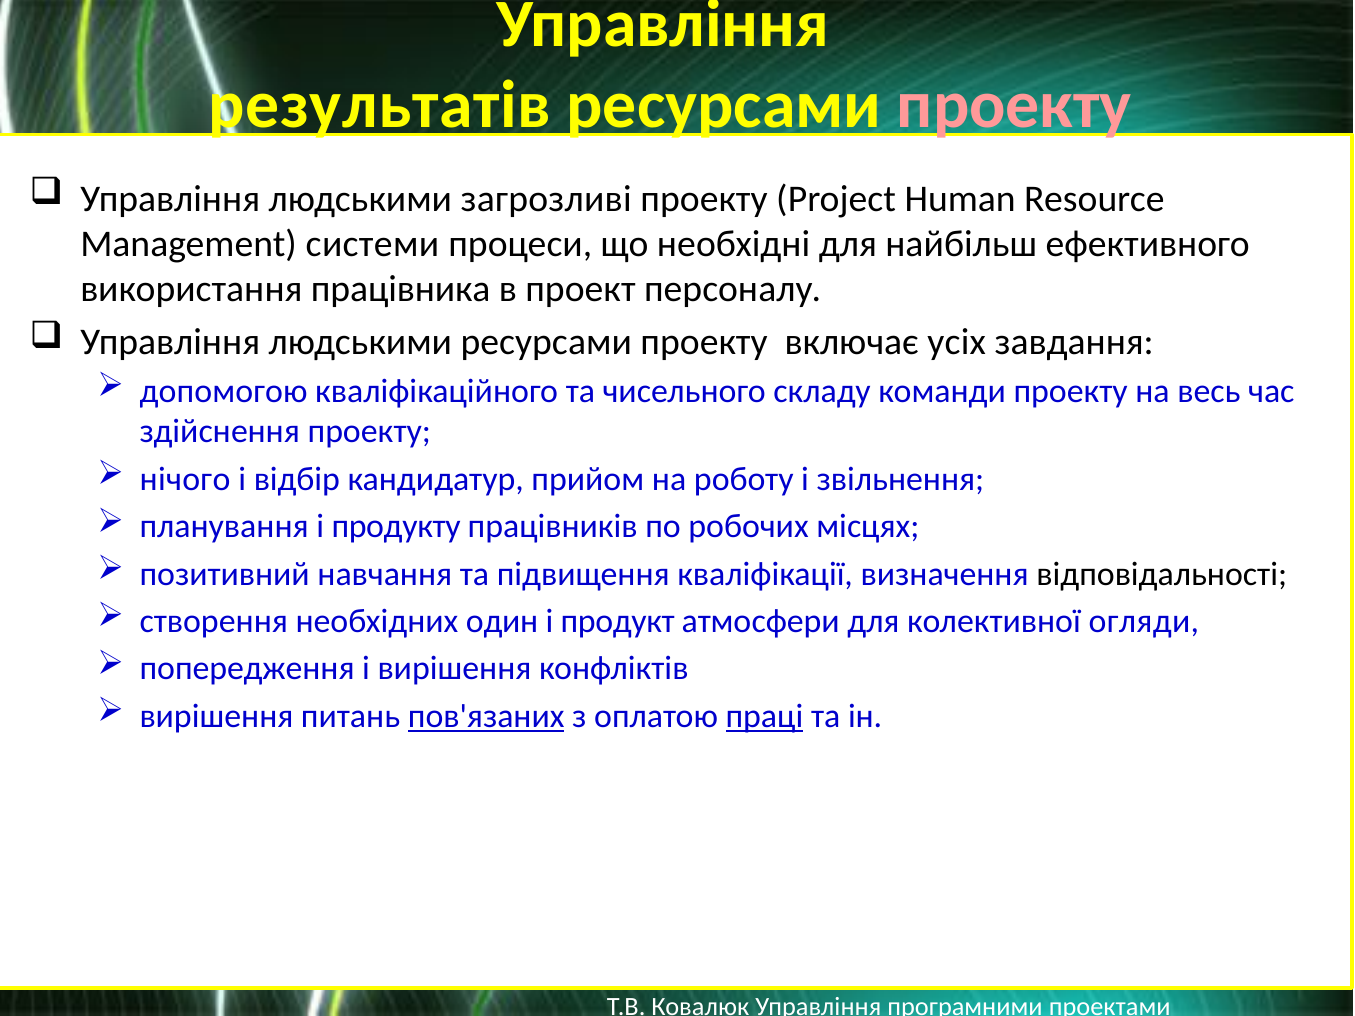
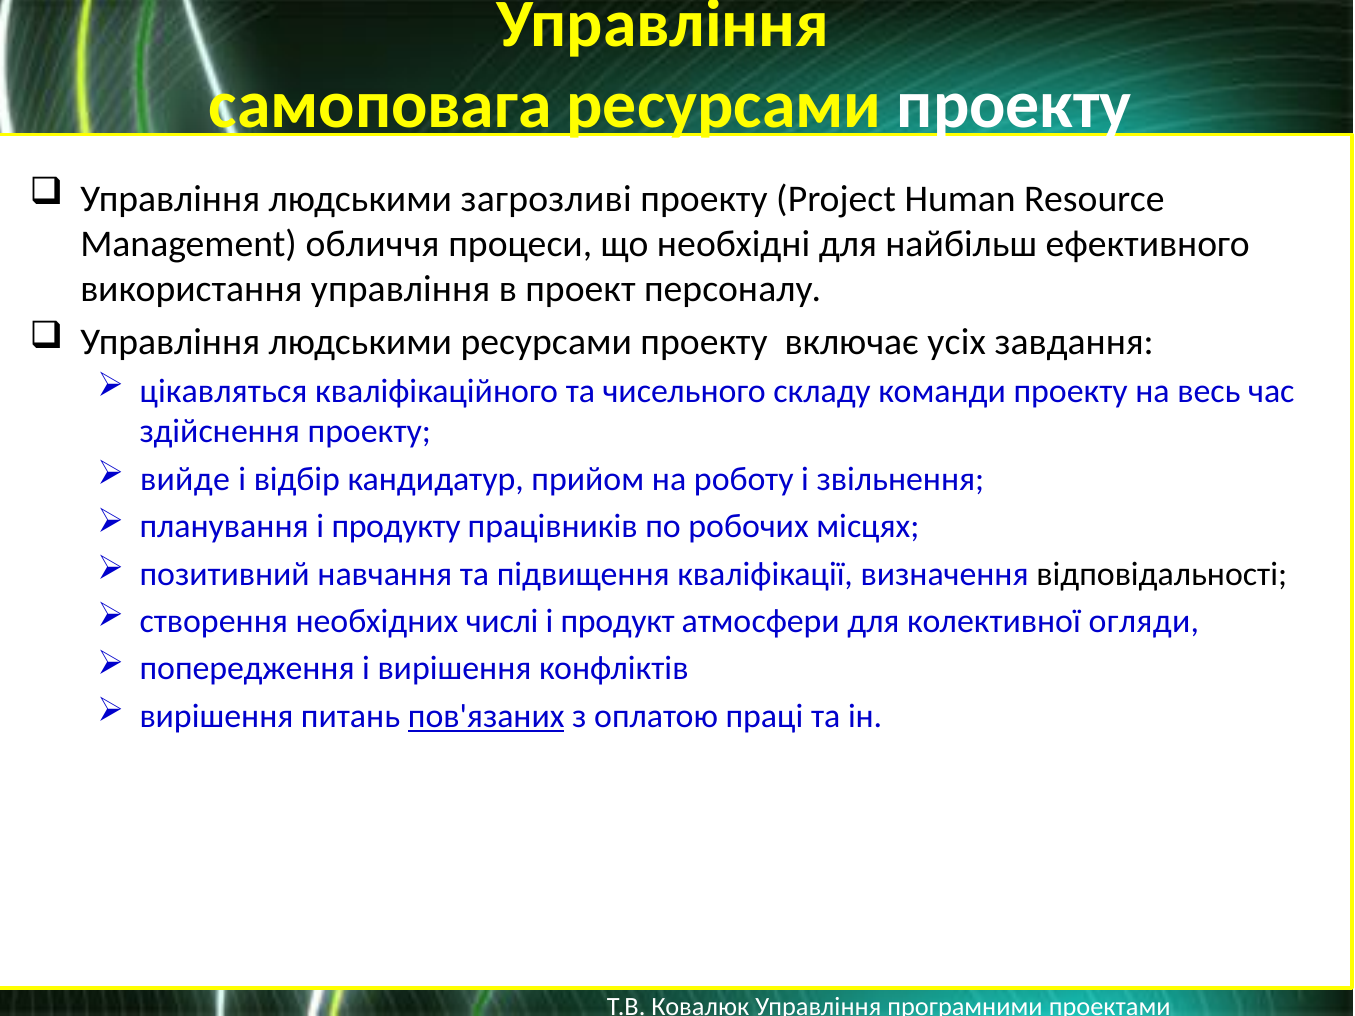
результатів: результатів -> самоповага (380, 105)
проекту colour: pink -> white (1014, 105)
системи: системи -> обличчя (373, 244)
використання працівника: працівника -> управління (401, 289)
допомогою: допомогою -> цікавляться (224, 391)
нічого: нічого -> вийде (185, 479)
один: один -> числі (502, 622)
праці underline: present -> none (764, 716)
